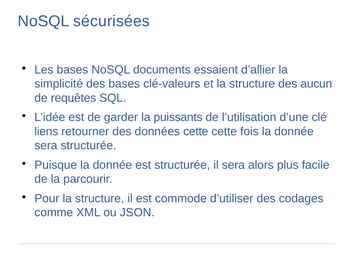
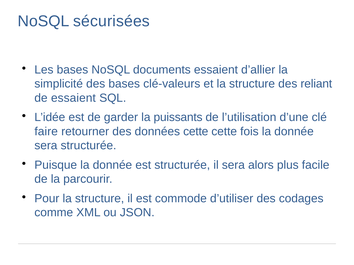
aucun: aucun -> reliant (316, 84)
de requêtes: requêtes -> essaient (73, 98)
liens: liens -> faire (46, 132)
